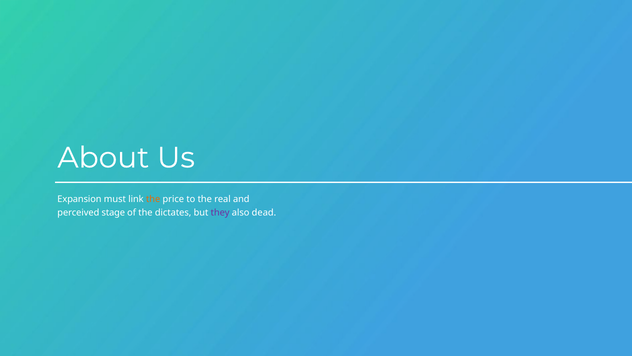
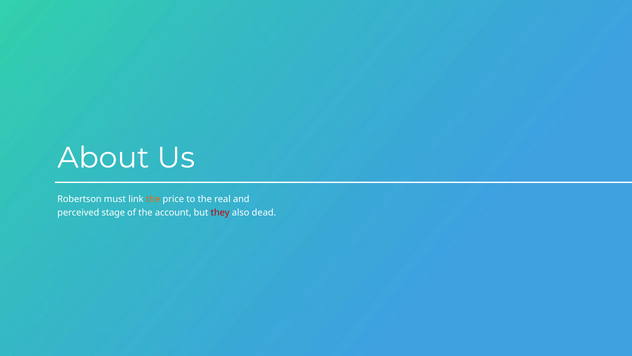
Expansion: Expansion -> Robertson (79, 199)
dictates: dictates -> account (173, 212)
they colour: purple -> red (220, 212)
